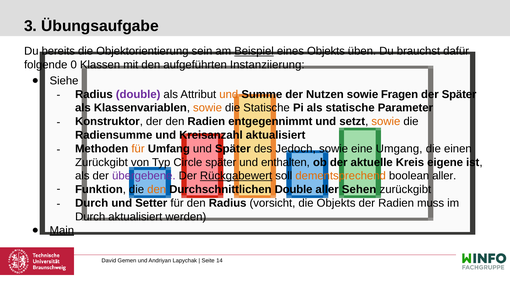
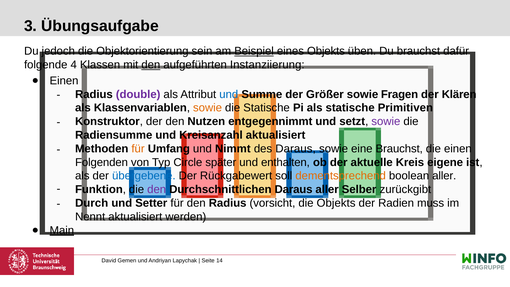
bereits: bereits -> jedoch (58, 51)
0: 0 -> 4 (74, 65)
den underline: none -> present (151, 65)
Siehe: Siehe -> Einen (64, 81)
und colour: orange -> blue (229, 94)
Nutzen: Nutzen -> Größer (325, 94)
der Später: Später -> Klären (459, 94)
Parameter: Parameter -> Primitiven (405, 108)
den Radien: Radien -> Nutzen (206, 121)
sowie colour: orange -> purple (386, 121)
und Später: Später -> Nimmt (233, 149)
des Jedoch: Jedoch -> Daraus (296, 149)
eine Umgang: Umgang -> Brauchst (399, 149)
Zurückgibt: Zurückgibt -> Folgenden (102, 162)
übergebene colour: purple -> blue (144, 176)
Rückgabewert underline: present -> none (236, 176)
den colour: orange -> purple (157, 189)
Durchschnittlichen Double: Double -> Daraus (294, 189)
Sehen: Sehen -> Selber (359, 189)
Durch: Durch -> Nennt (90, 217)
